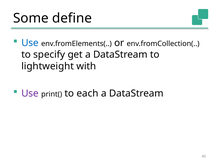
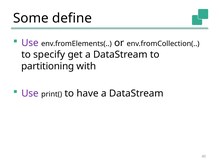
Use colour: blue -> purple (30, 43)
lightweight: lightweight -> partitioning (48, 66)
each: each -> have (88, 94)
